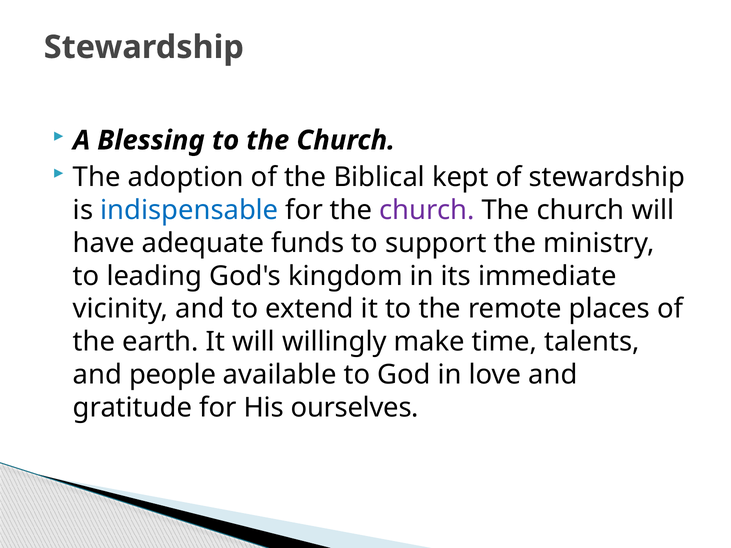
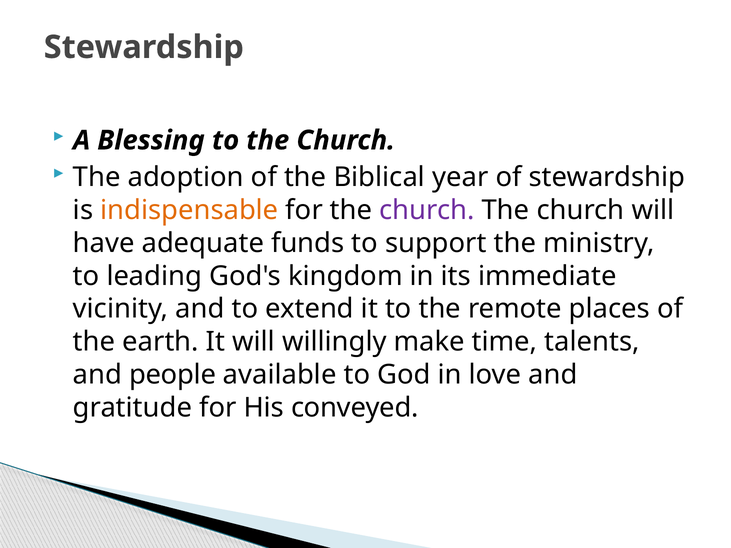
kept: kept -> year (460, 177)
indispensable colour: blue -> orange (189, 210)
ourselves: ourselves -> conveyed (355, 408)
